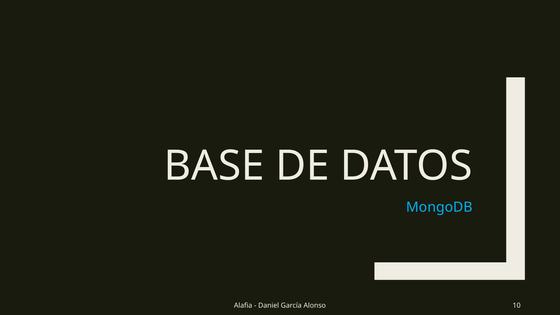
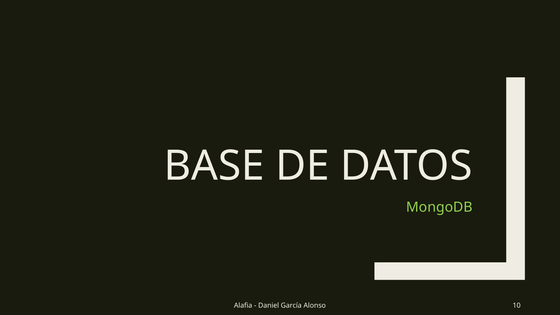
MongoDB colour: light blue -> light green (439, 207)
